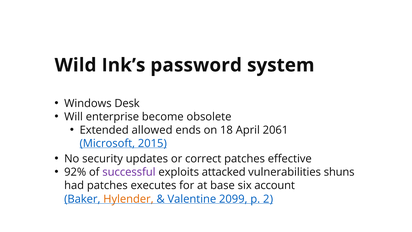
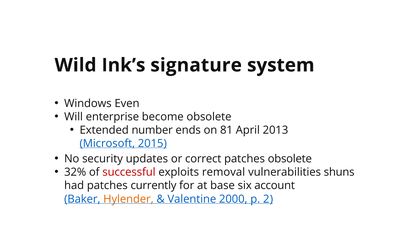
password: password -> signature (196, 65)
Desk: Desk -> Even (127, 103)
allowed: allowed -> number (152, 130)
18: 18 -> 81 (226, 130)
2061: 2061 -> 2013 (275, 130)
patches effective: effective -> obsolete (290, 159)
92%: 92% -> 32% (75, 172)
successful colour: purple -> red (129, 172)
attacked: attacked -> removal (224, 172)
executes: executes -> currently (154, 185)
2099: 2099 -> 2000 (233, 199)
